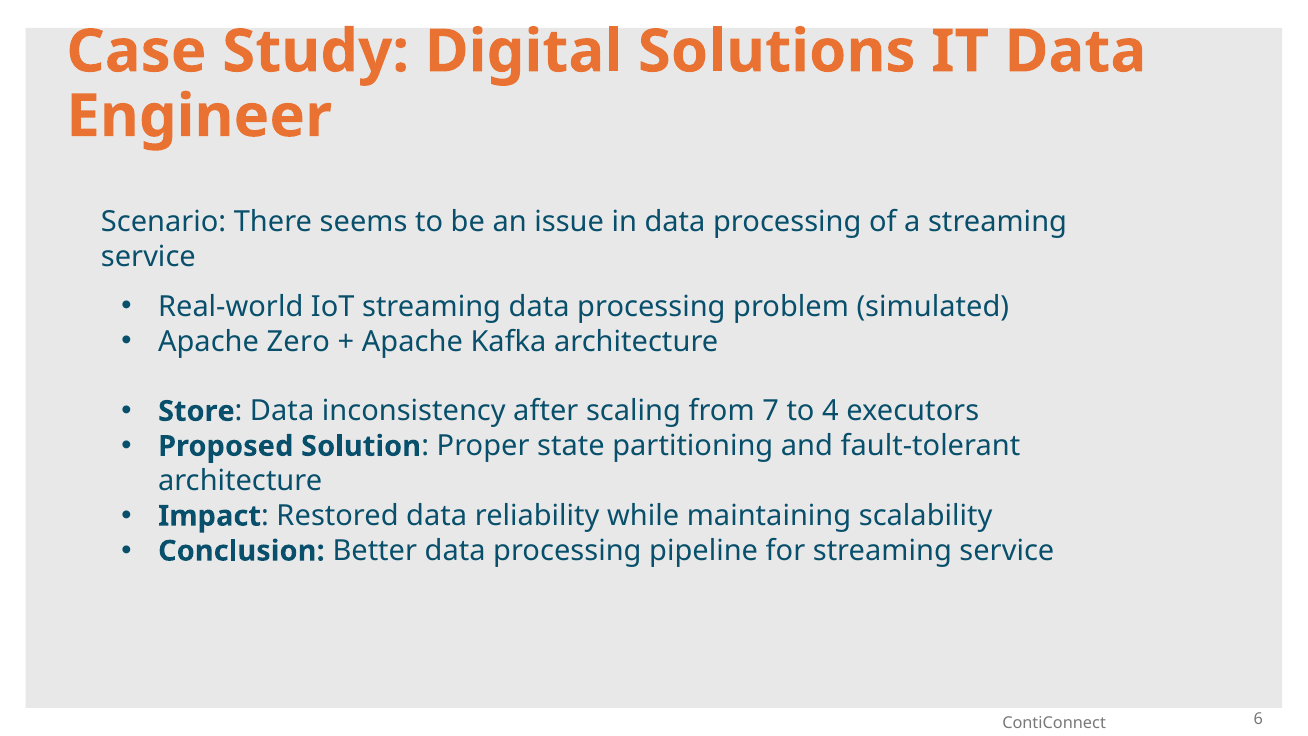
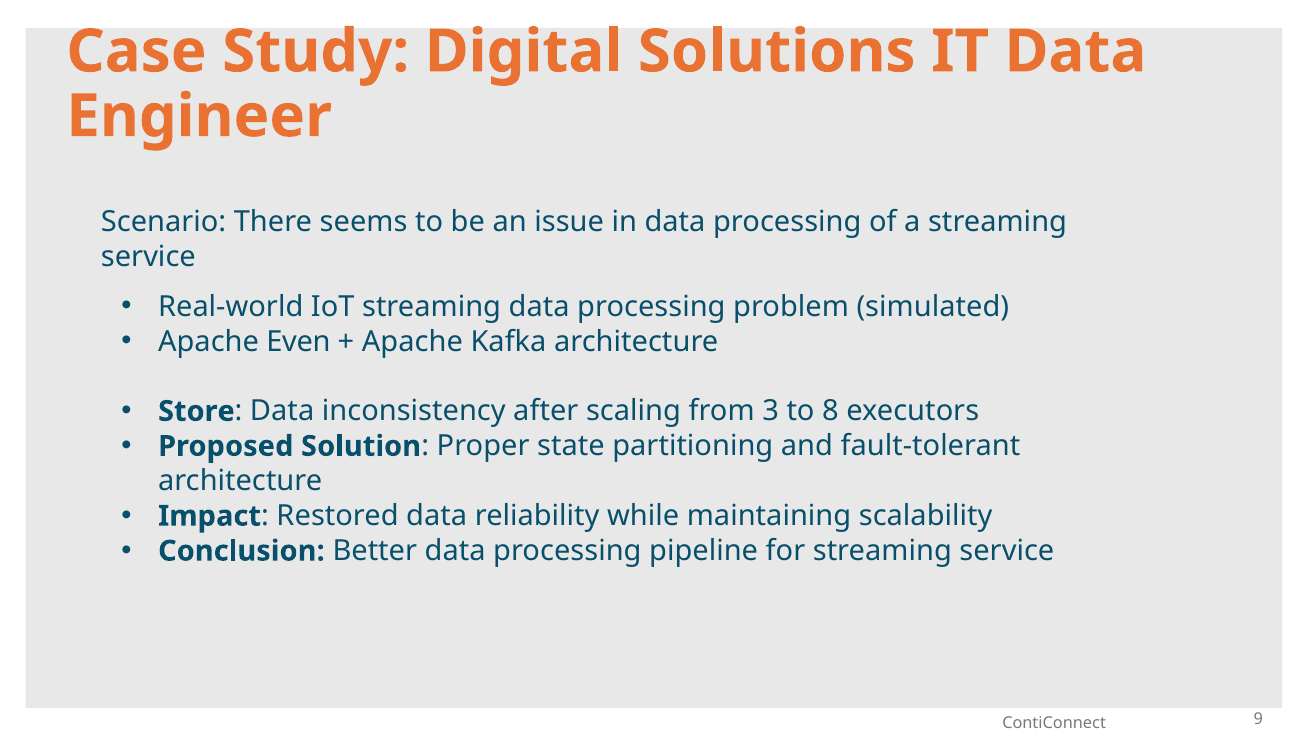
Zero: Zero -> Even (299, 341)
7: 7 -> 3 (771, 411)
4: 4 -> 8 (830, 411)
6: 6 -> 9 (1258, 719)
